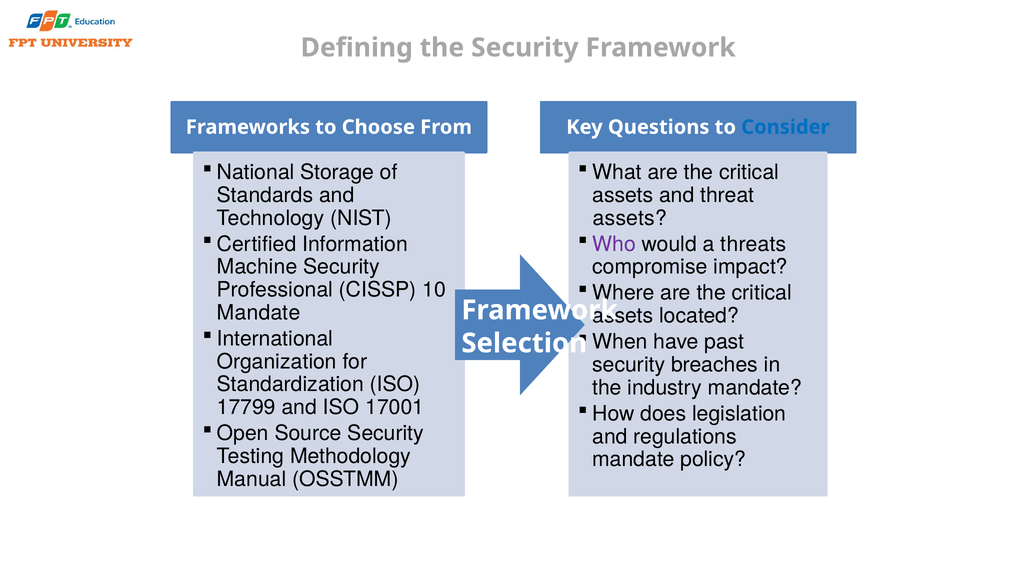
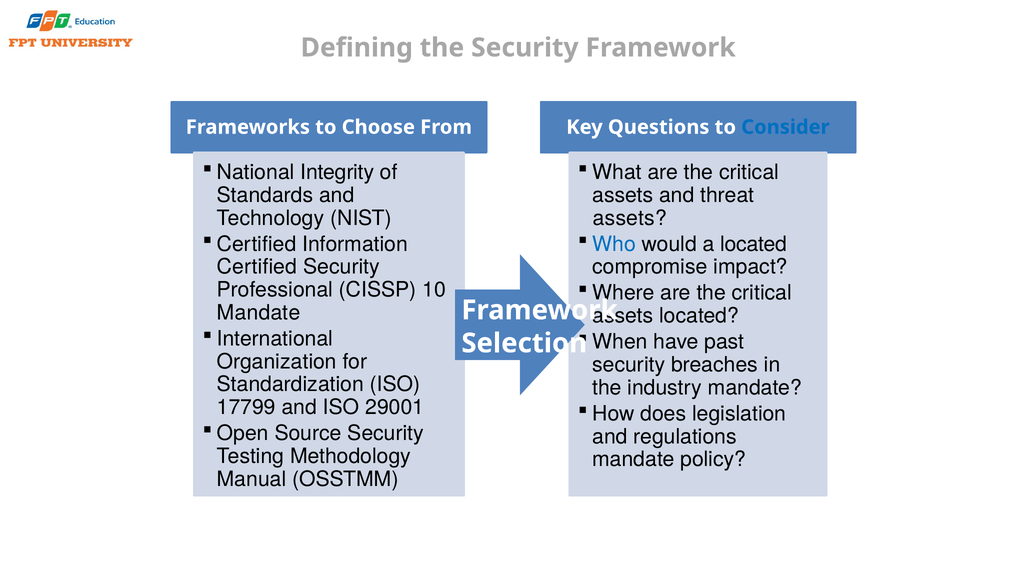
Storage: Storage -> Integrity (337, 172)
Who colour: purple -> blue (614, 244)
a threats: threats -> located (754, 244)
Machine: Machine -> Certified (257, 267)
17001: 17001 -> 29001 (395, 407)
